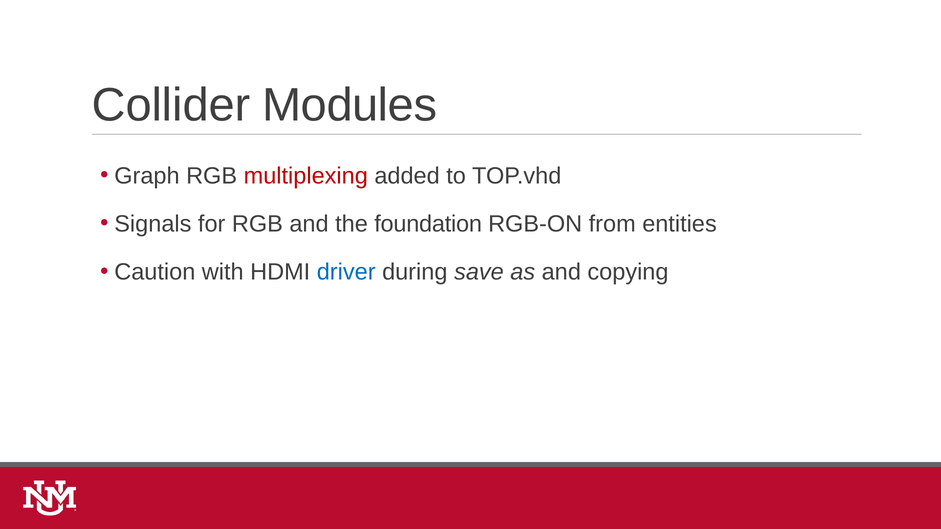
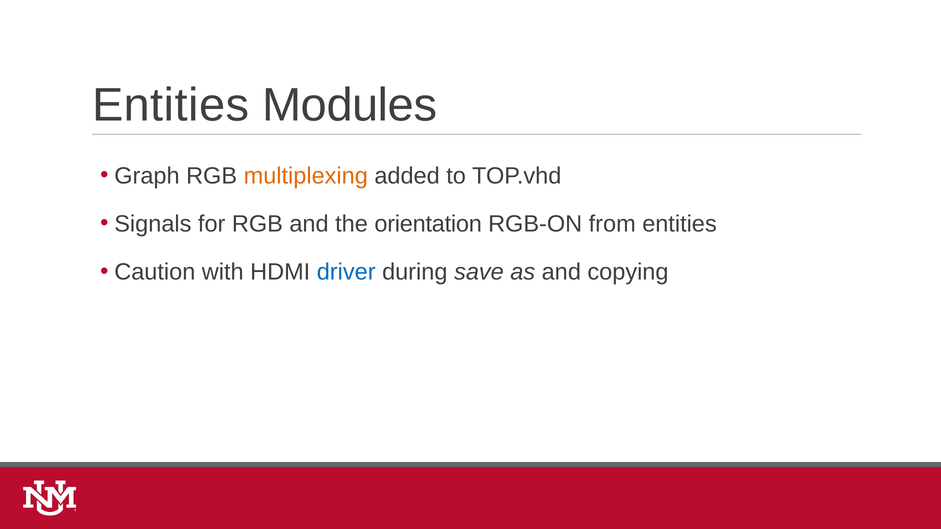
Collider: Collider -> Entities (171, 105)
multiplexing colour: red -> orange (306, 176)
foundation: foundation -> orientation (428, 224)
